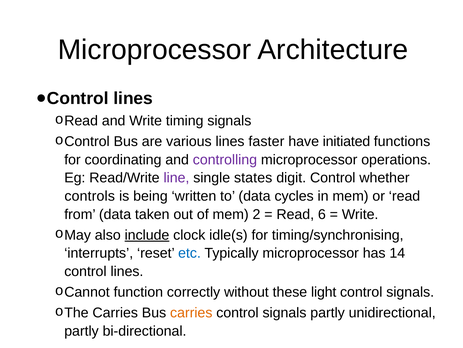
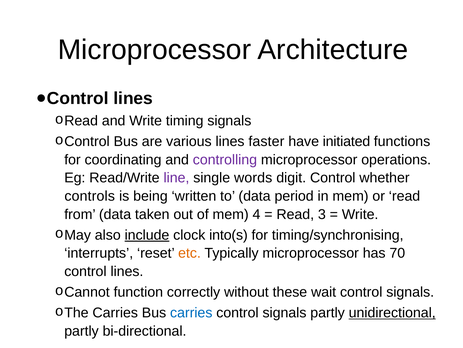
states: states -> words (253, 178)
cycles: cycles -> period (294, 196)
2: 2 -> 4 (256, 214)
6: 6 -> 3 (322, 214)
idle(s: idle(s -> into(s (228, 235)
etc colour: blue -> orange (189, 253)
14: 14 -> 70 (397, 253)
light: light -> wait (324, 292)
carries colour: orange -> blue (191, 312)
unidirectional underline: none -> present (392, 312)
